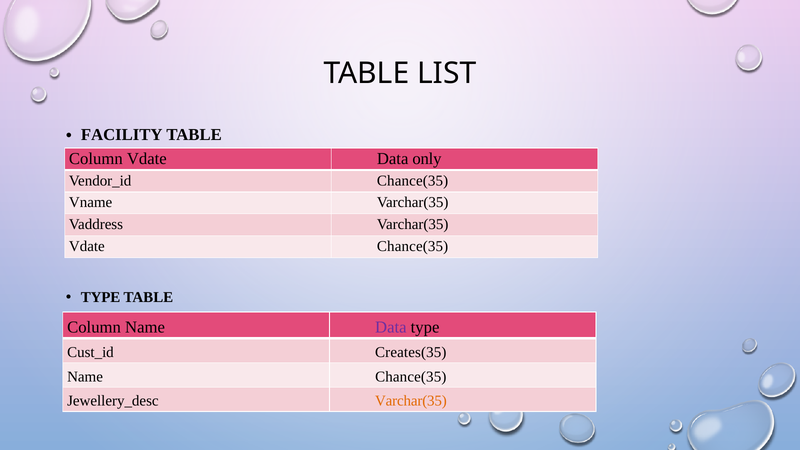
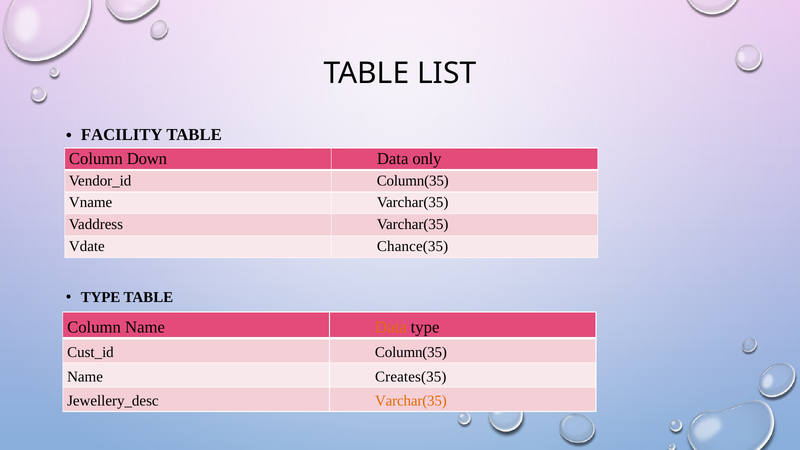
Column Vdate: Vdate -> Down (147, 159)
Chance(35: Chance(35 -> Column(35 (413, 181)
Data colour: purple -> orange (391, 327)
Creates(35: Creates(35 -> Column(35 (411, 352)
Name Chance(35: Chance(35 -> Creates(35 (411, 377)
